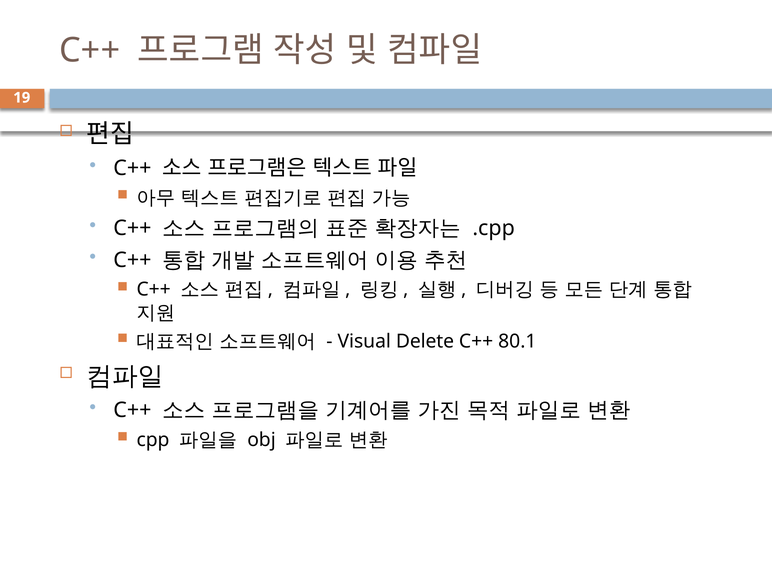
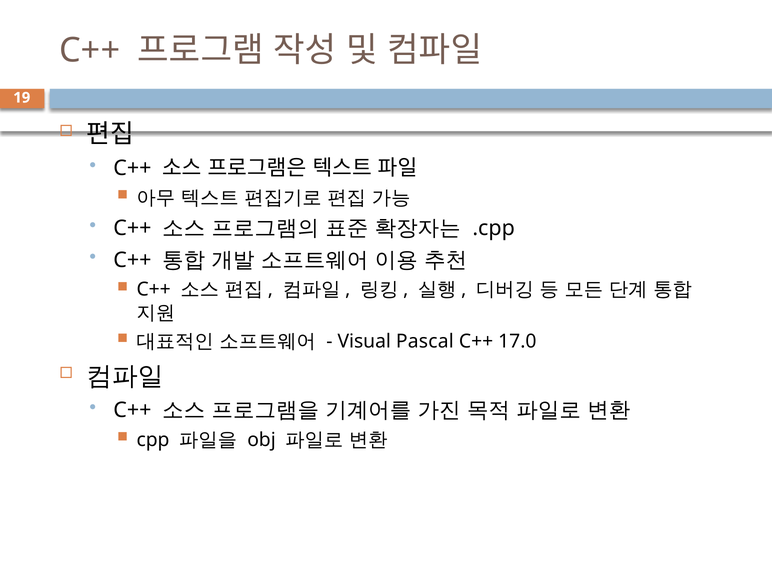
Delete: Delete -> Pascal (425, 341)
80.1: 80.1 -> 17.0 (517, 341)
